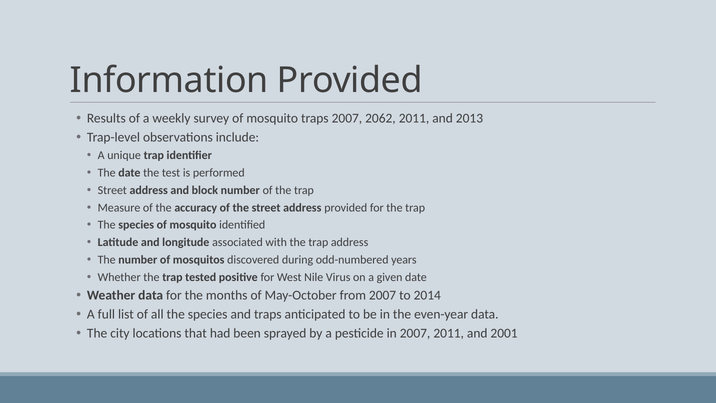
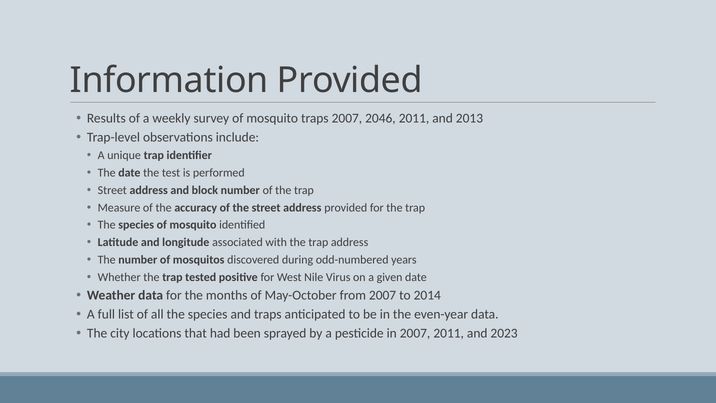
2062: 2062 -> 2046 (380, 118)
2001: 2001 -> 2023 (504, 333)
